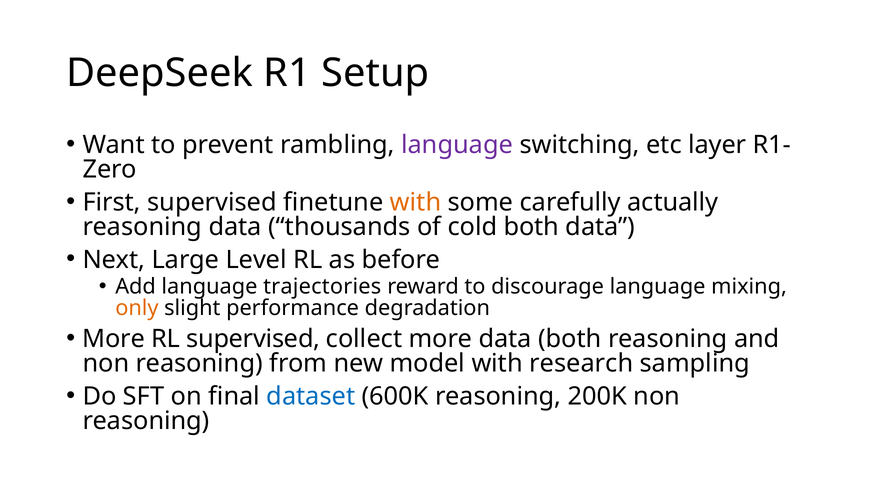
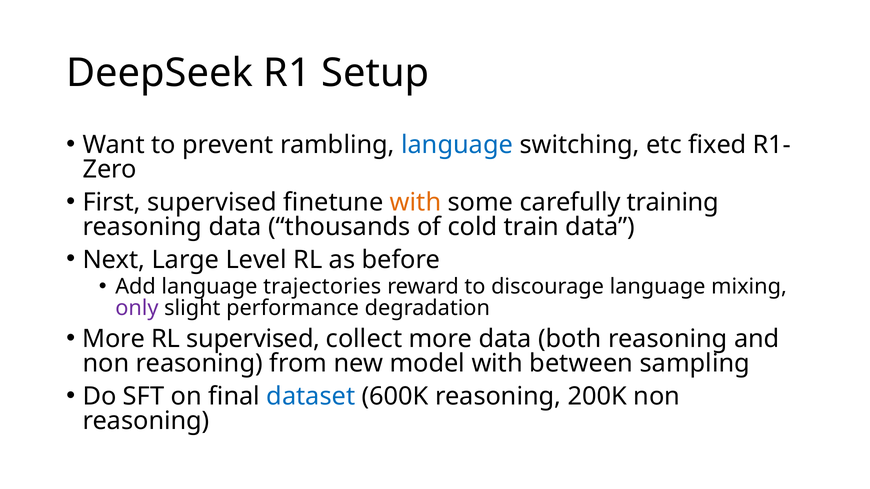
language colour: purple -> blue (457, 145)
layer: layer -> fixed (717, 145)
actually: actually -> training (673, 202)
cold both: both -> train (531, 227)
only colour: orange -> purple (137, 308)
research: research -> between (581, 364)
